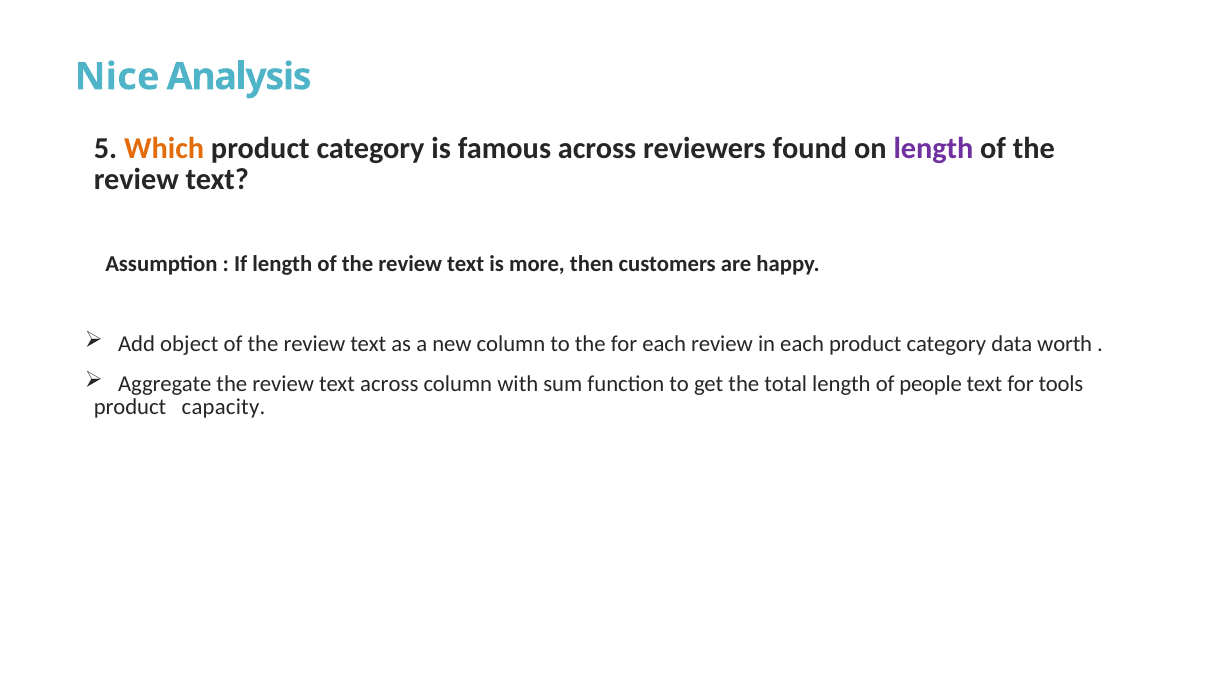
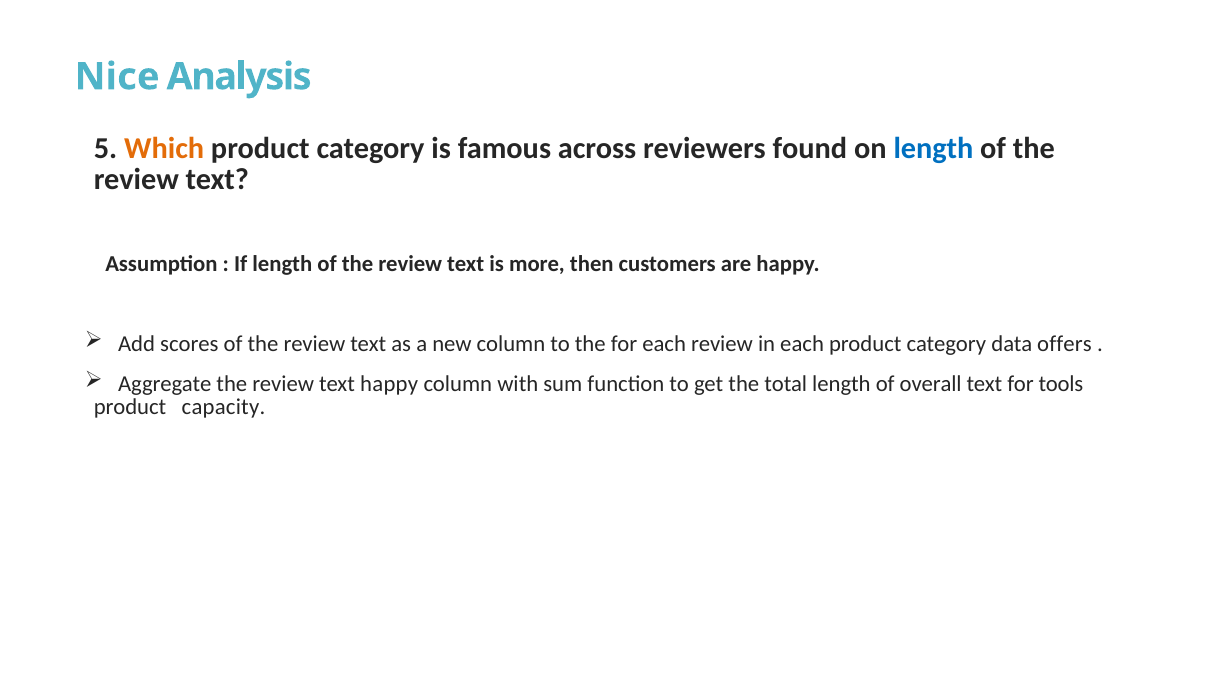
length colour: purple -> blue (933, 148)
object: object -> scores (189, 344)
worth: worth -> offers (1065, 344)
text across: across -> happy (389, 384)
people: people -> overall (931, 384)
